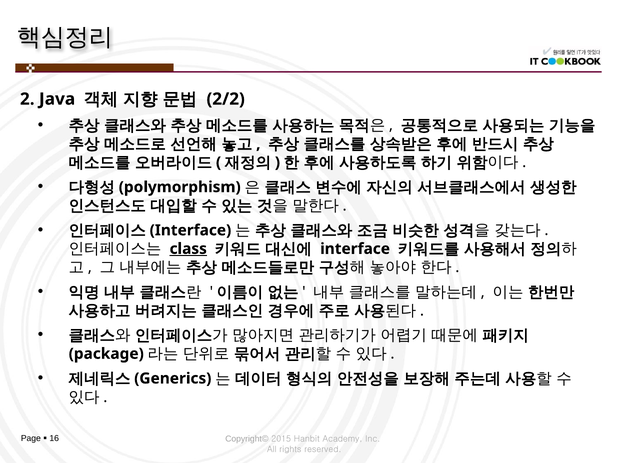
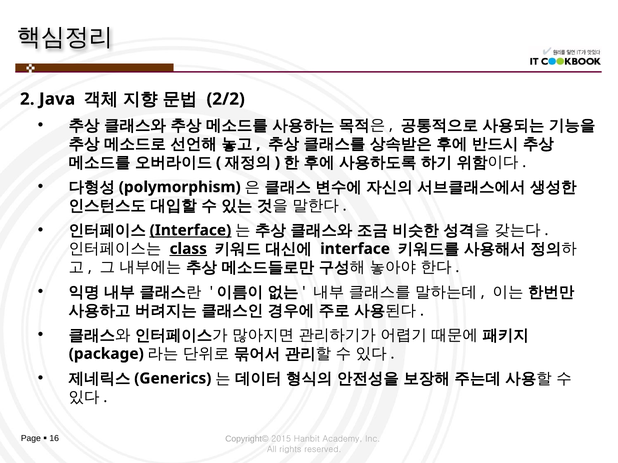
Interface underline: none -> present (190, 231)
